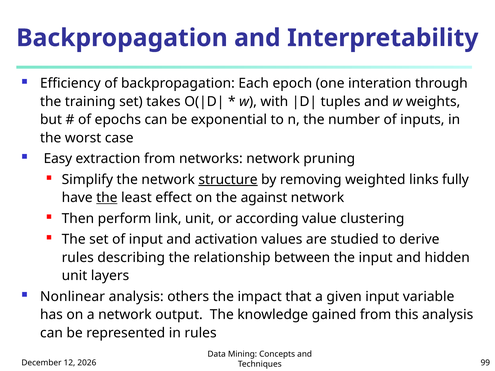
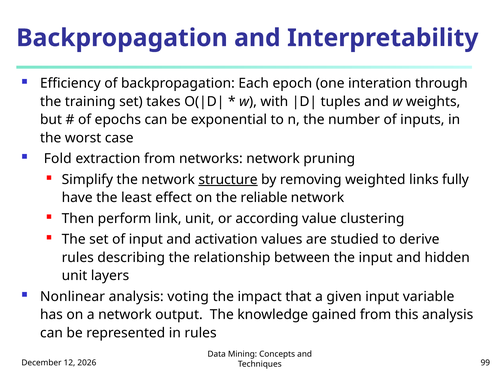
Easy: Easy -> Fold (58, 159)
the underline: present -> none (107, 198)
against: against -> reliable (264, 198)
others: others -> voting (188, 297)
